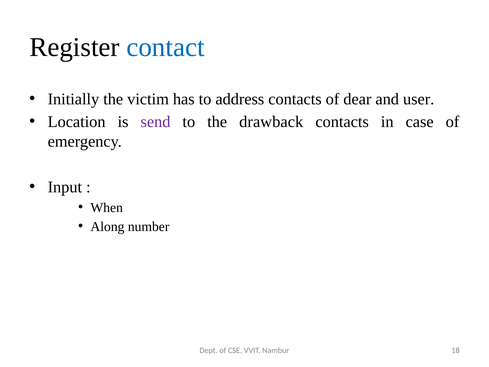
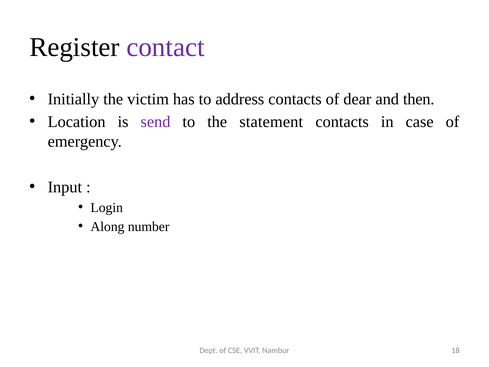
contact colour: blue -> purple (166, 47)
user: user -> then (419, 99)
drawback: drawback -> statement (271, 122)
When: When -> Login (107, 207)
